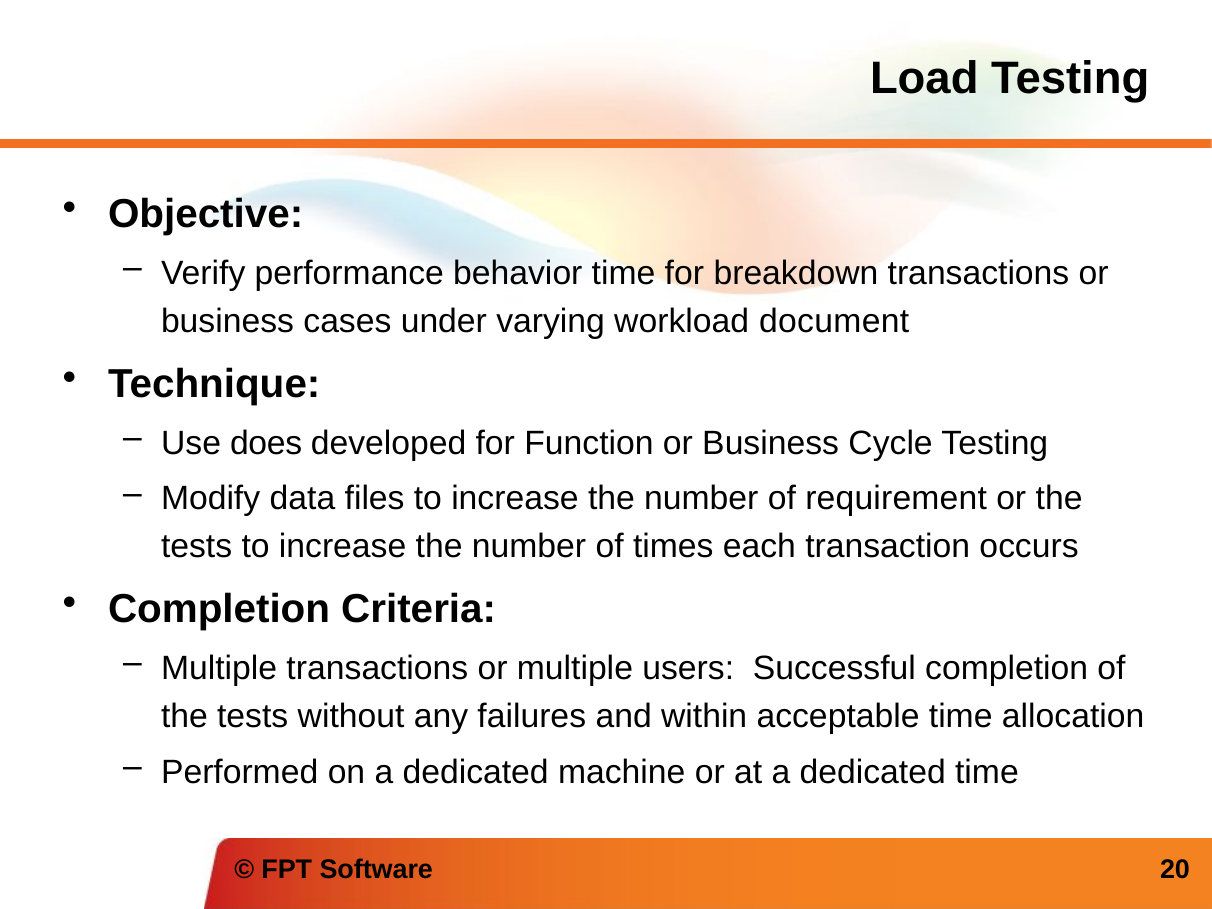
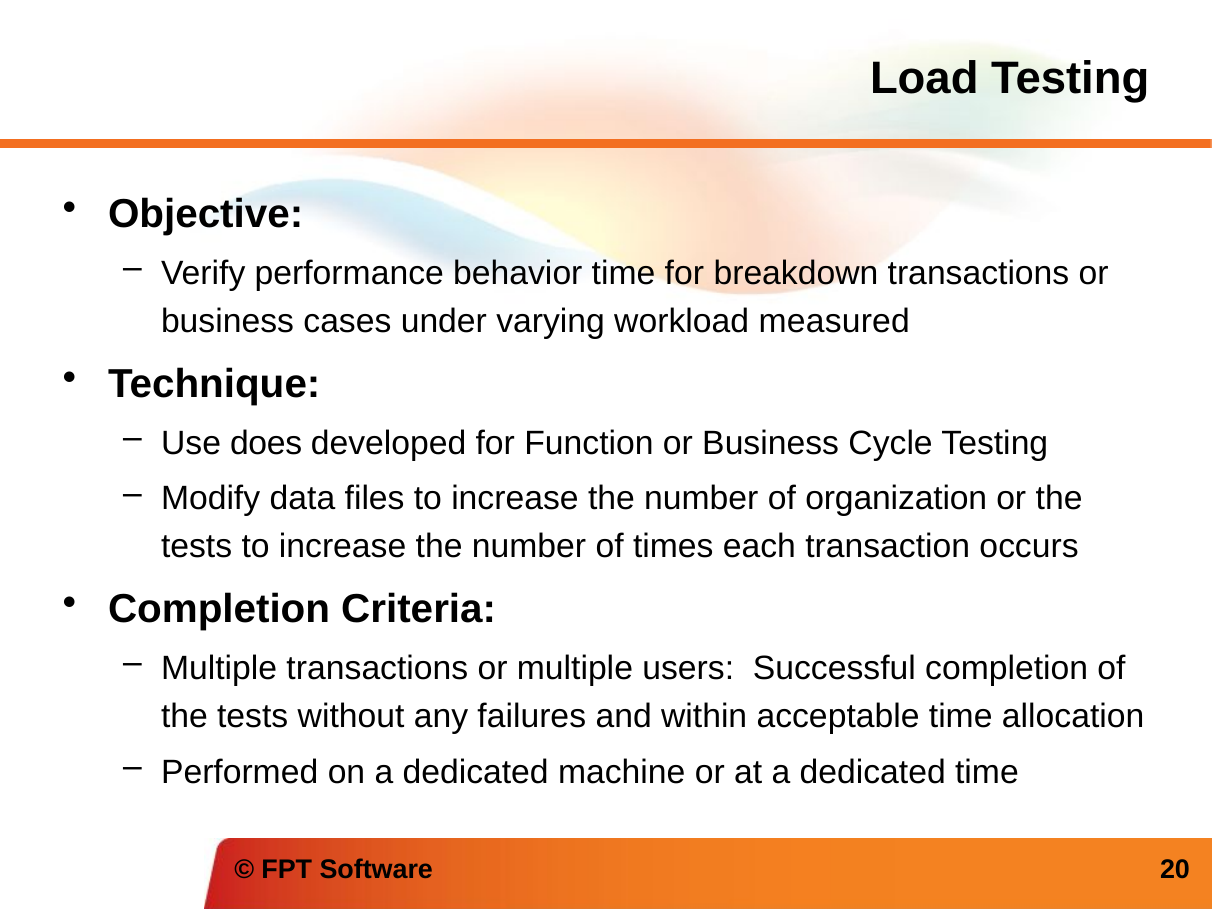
document: document -> measured (834, 322)
requirement: requirement -> organization (896, 498)
